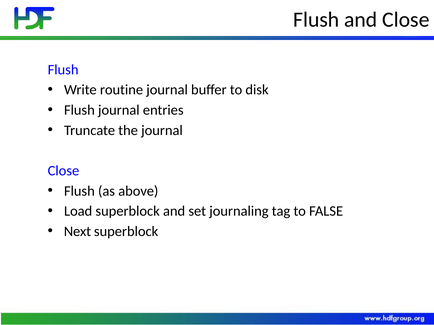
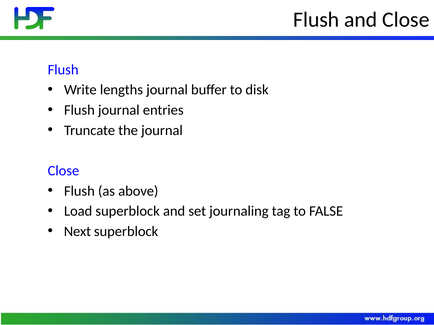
routine: routine -> lengths (121, 90)
